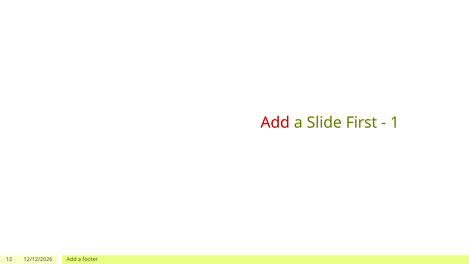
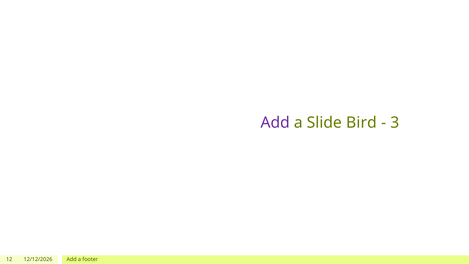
Add colour: red -> purple (275, 123)
First: First -> Bird (361, 123)
1: 1 -> 3 (395, 123)
